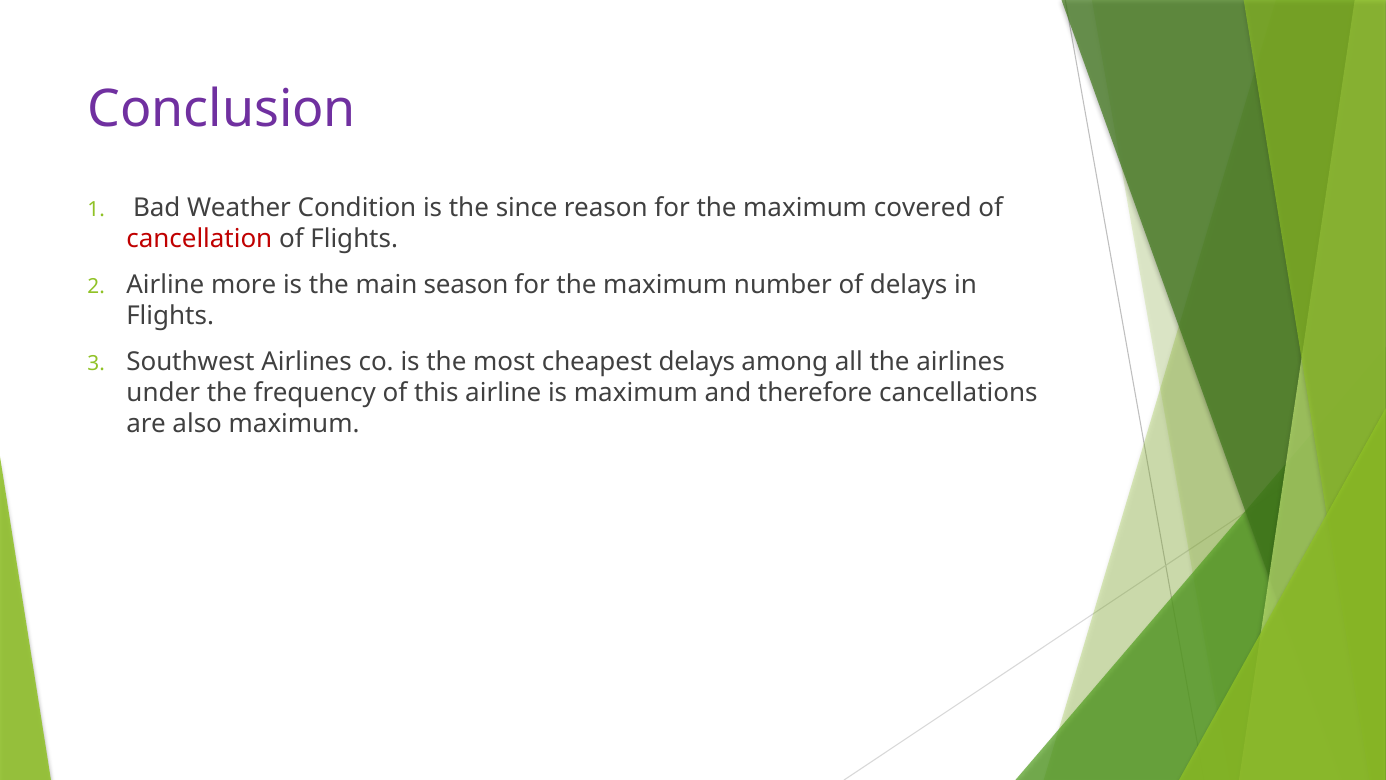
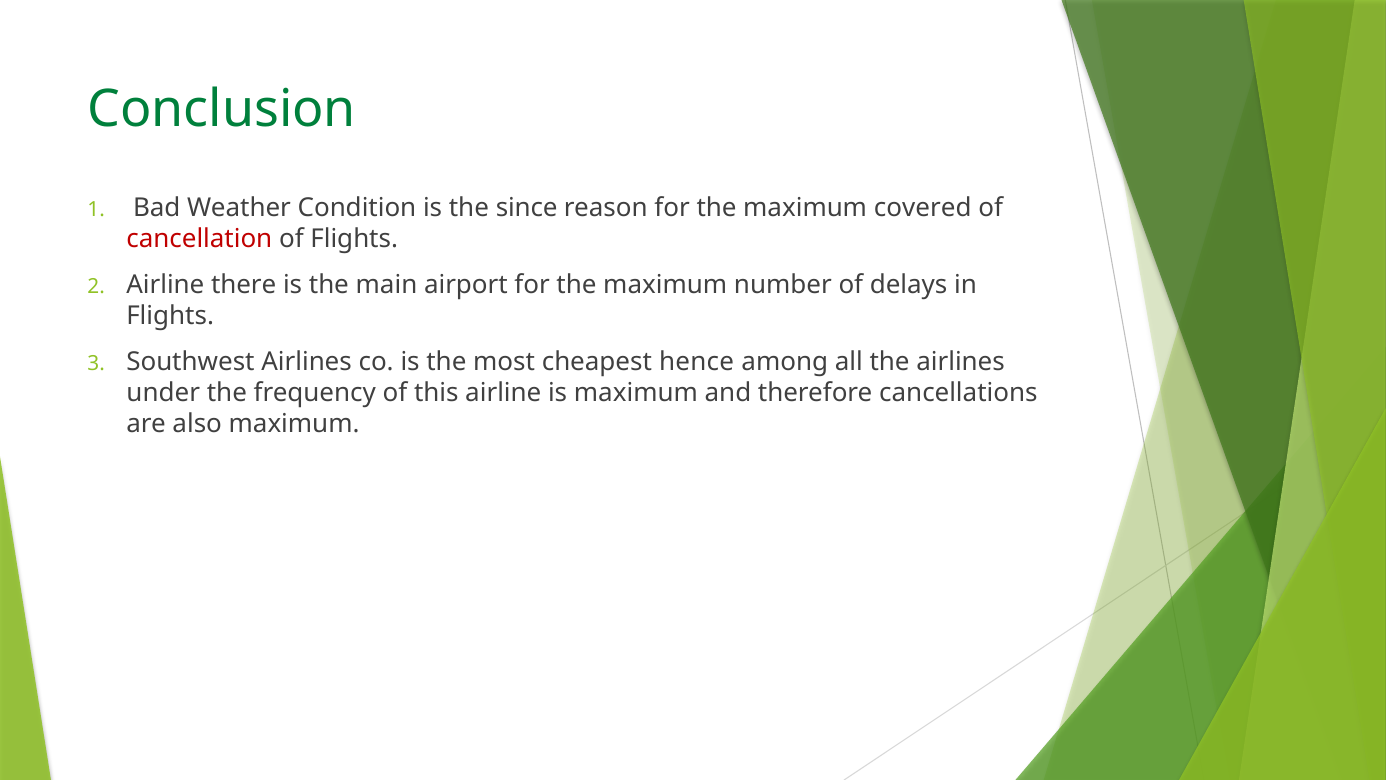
Conclusion colour: purple -> green (222, 109)
more: more -> there (244, 285)
season: season -> airport (466, 285)
cheapest delays: delays -> hence (697, 361)
